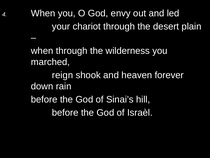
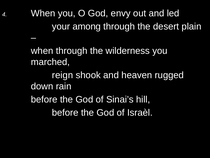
chariot: chariot -> among (87, 26)
forever: forever -> rugged (169, 75)
